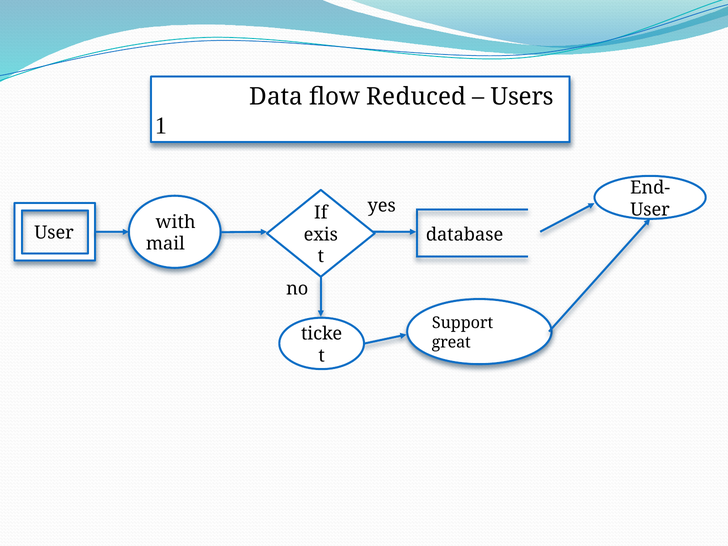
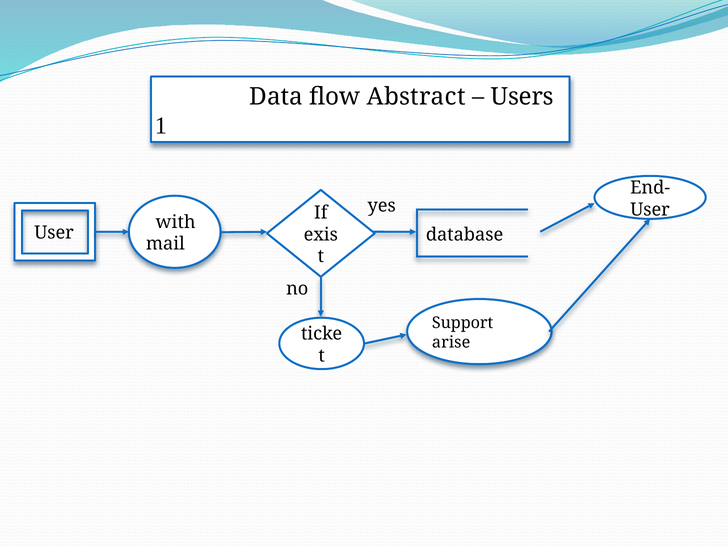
Reduced: Reduced -> Abstract (416, 97)
great: great -> arise (451, 342)
